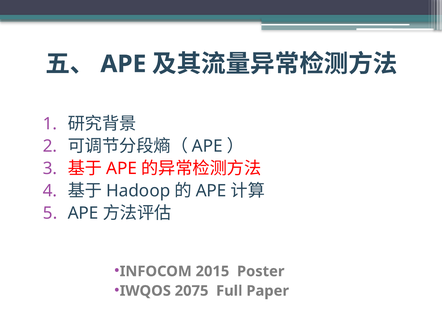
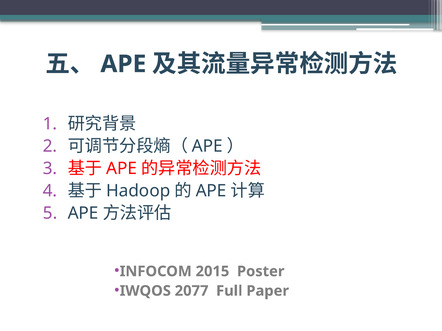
2075: 2075 -> 2077 (192, 291)
